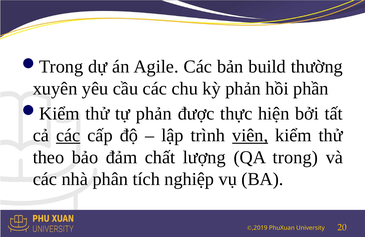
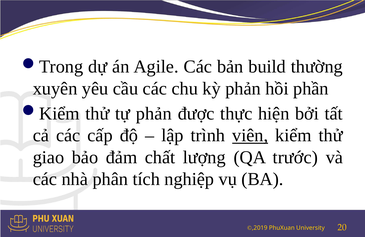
các underline: present -> none (68, 136)
theo: theo -> giao (48, 157)
trong: trong -> trước (295, 157)
